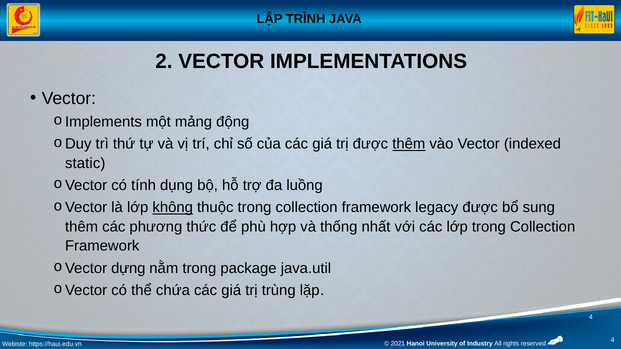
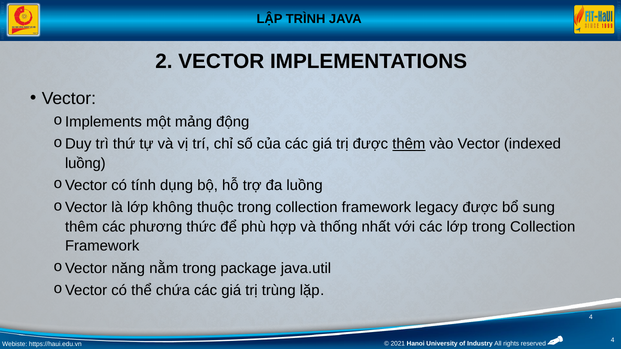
static: static -> luồng (85, 163)
không underline: present -> none (173, 208)
dựng: dựng -> năng (128, 268)
